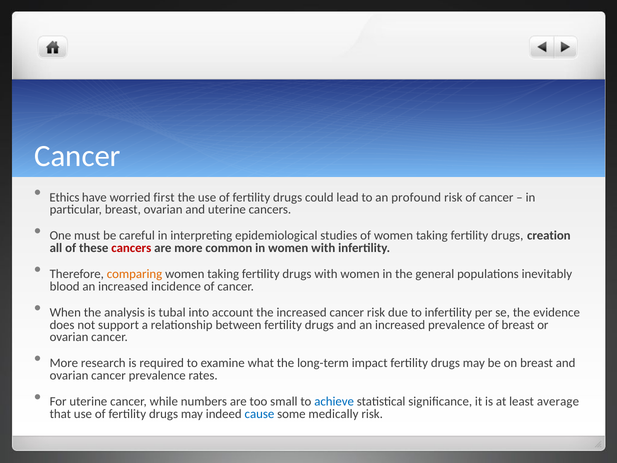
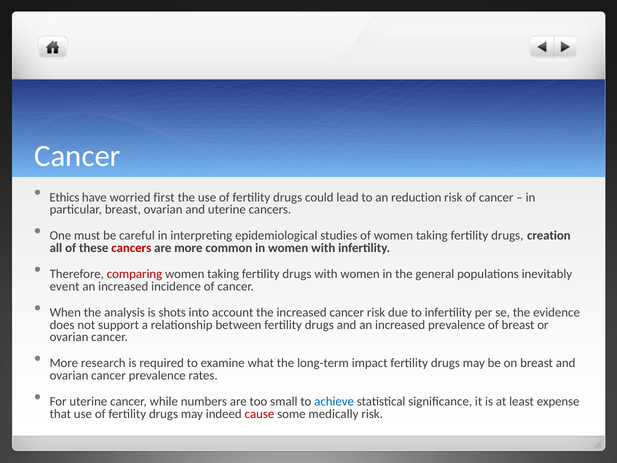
profound: profound -> reduction (416, 197)
comparing colour: orange -> red (134, 274)
blood: blood -> event (65, 286)
tubal: tubal -> shots (172, 312)
average: average -> expense (558, 401)
cause colour: blue -> red (259, 414)
